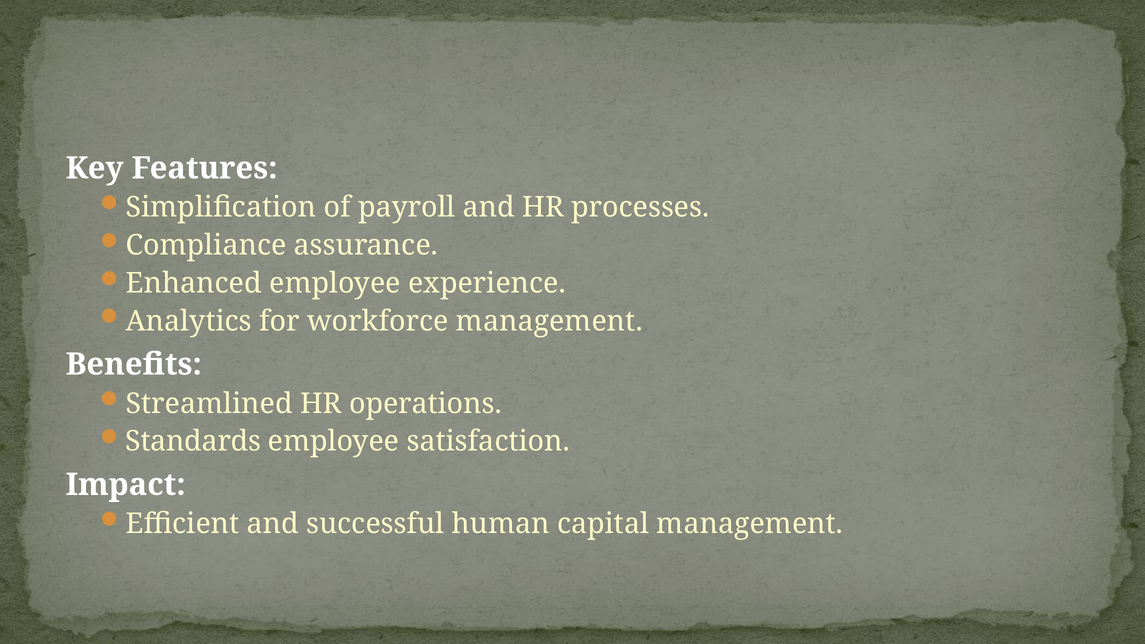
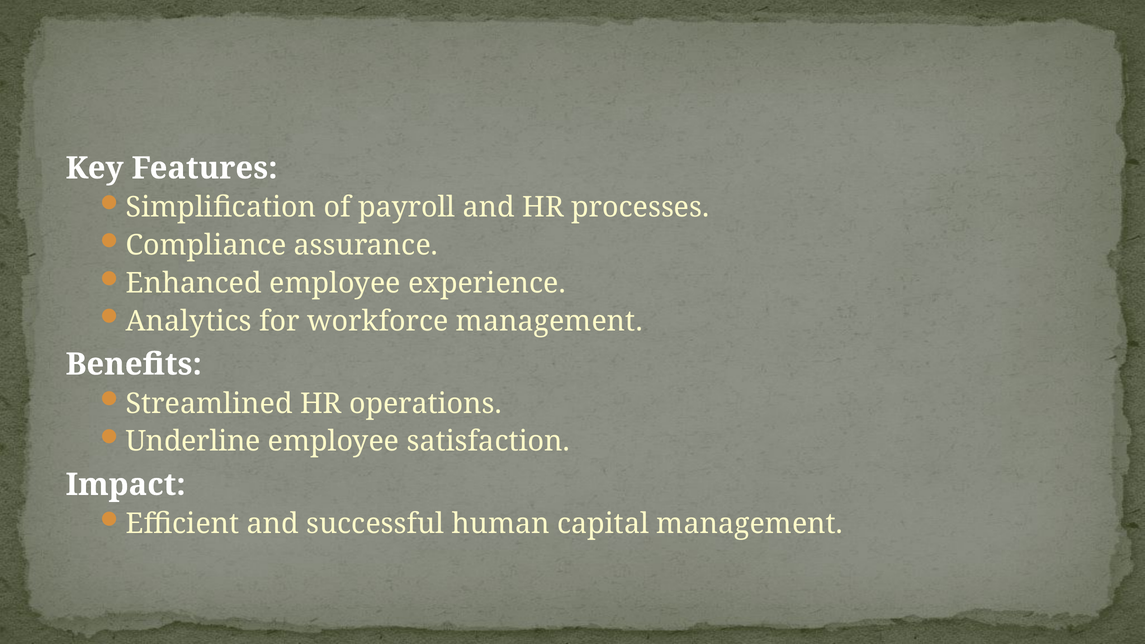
Standards: Standards -> Underline (193, 442)
